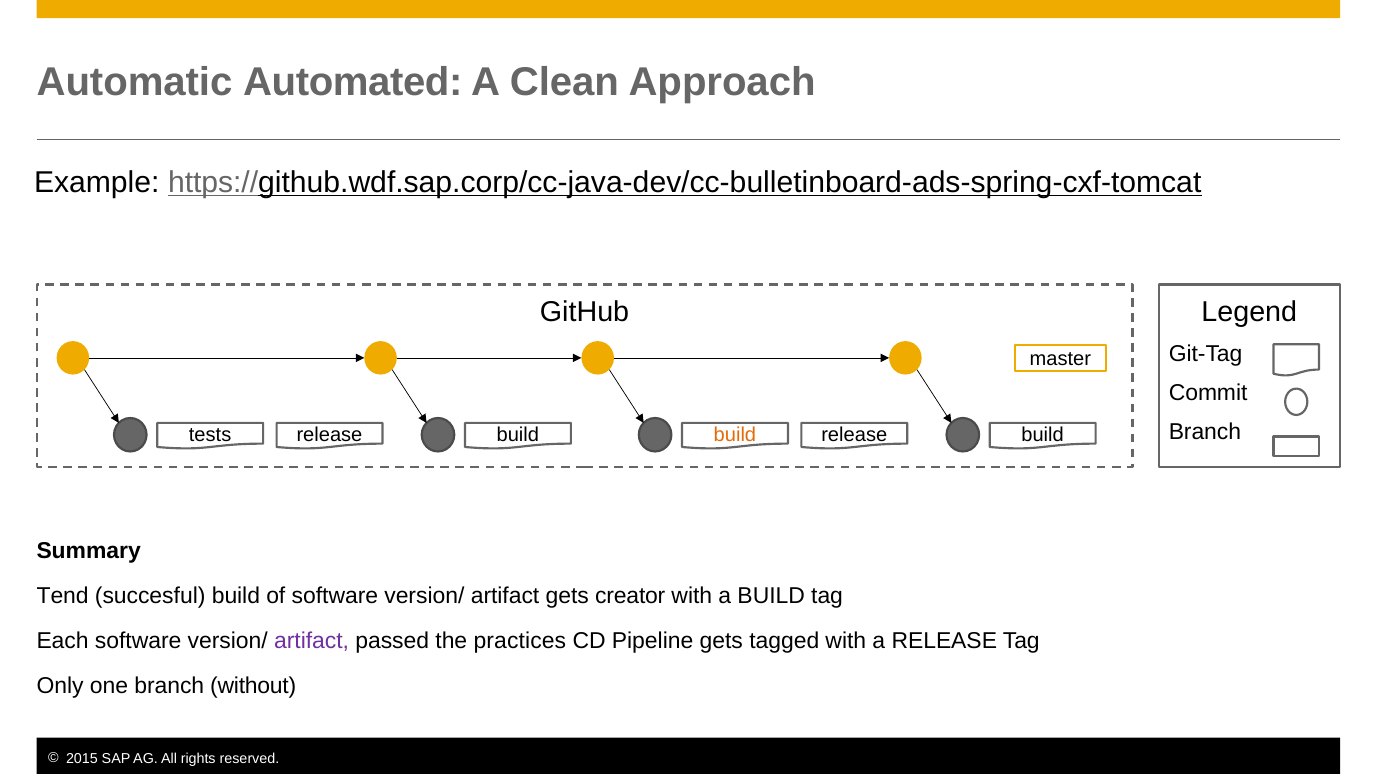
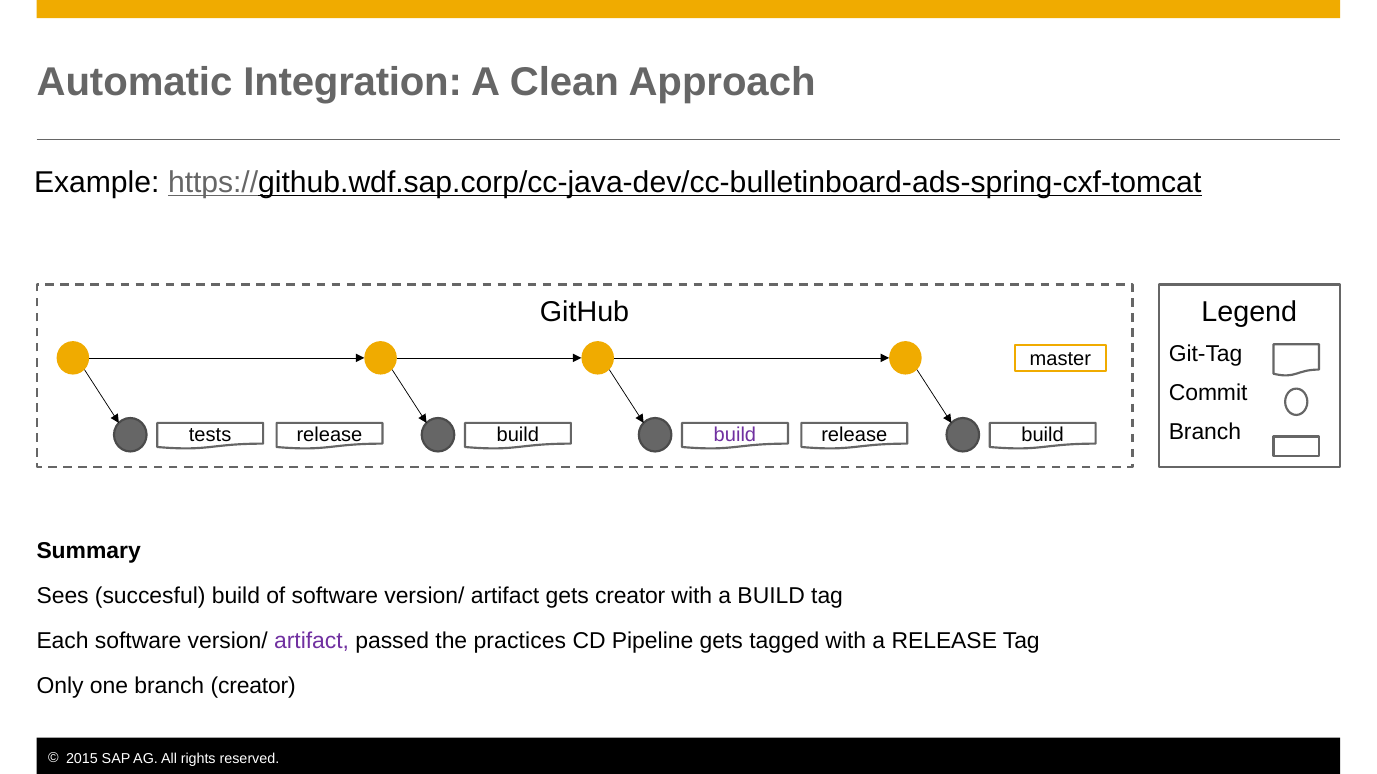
Automated: Automated -> Integration (353, 82)
build colour: orange -> purple (735, 435)
Tend: Tend -> Sees (63, 596)
branch without: without -> creator (253, 686)
